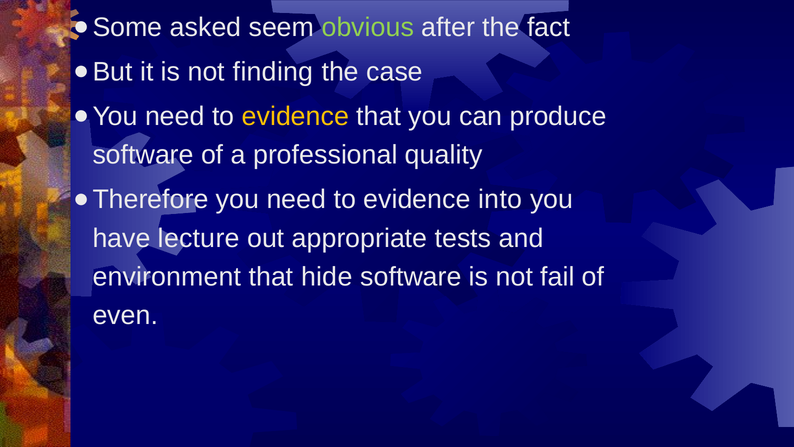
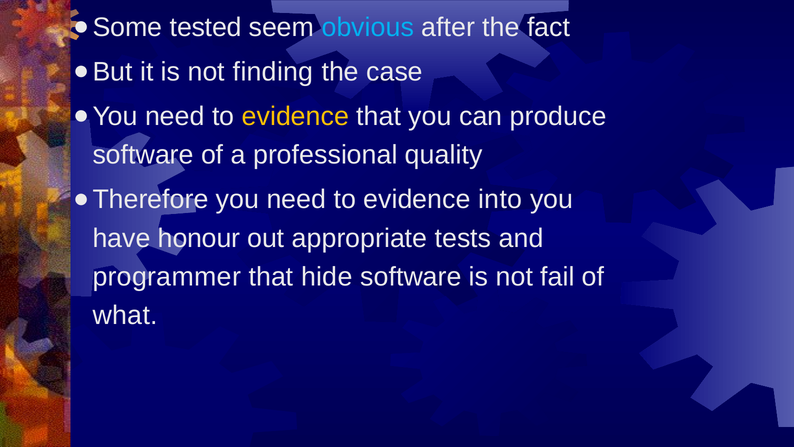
asked: asked -> tested (206, 27)
obvious colour: light green -> light blue (368, 27)
lecture: lecture -> honour (199, 238)
environment: environment -> programmer (167, 277)
even: even -> what (125, 315)
